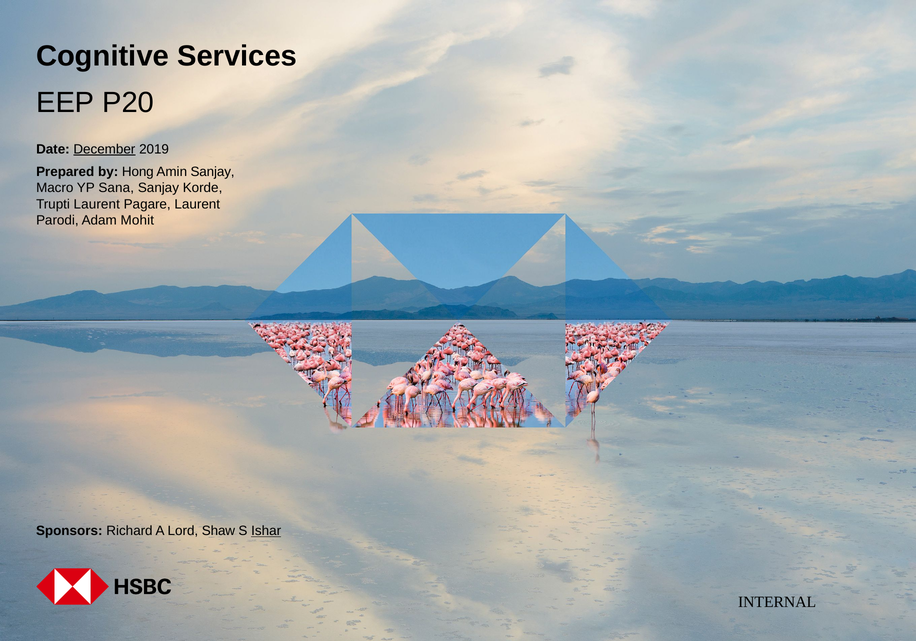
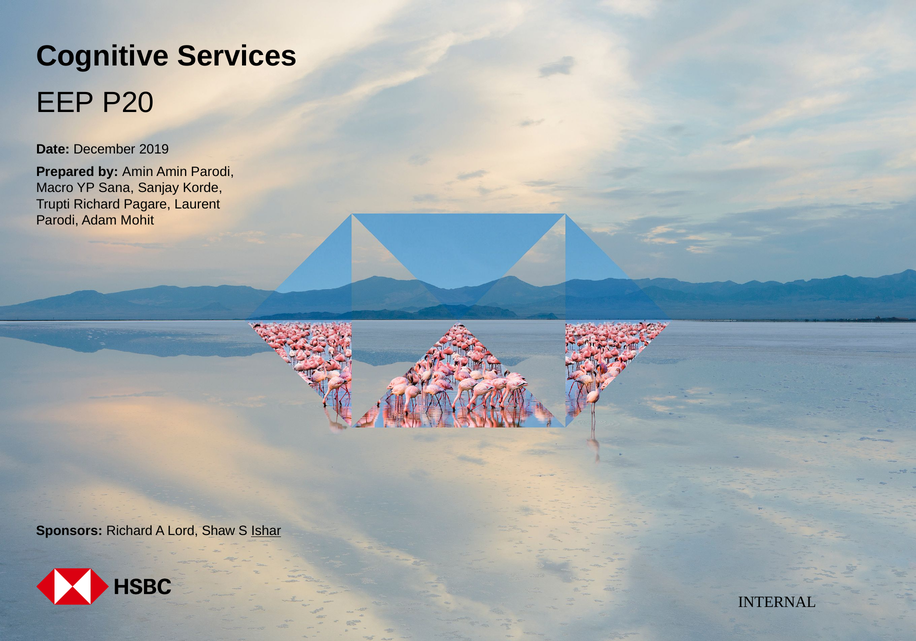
December underline: present -> none (104, 149)
by Hong: Hong -> Amin (138, 172)
Amin Sanjay: Sanjay -> Parodi (212, 172)
Trupti Laurent: Laurent -> Richard (97, 204)
